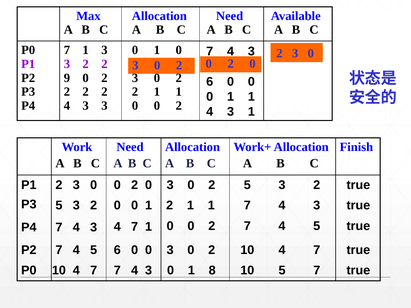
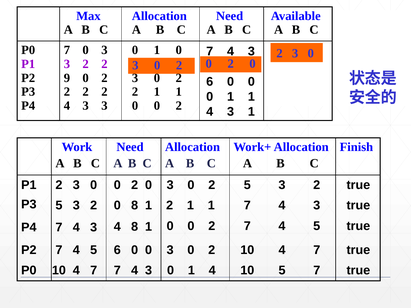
1: 1 -> 0 (86, 50)
P3 0 0: 0 -> 8 (135, 206)
P4 4 7: 7 -> 8 (135, 227)
0 1 8: 8 -> 4 (212, 271)
